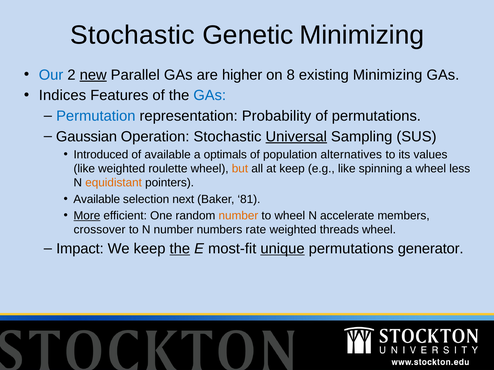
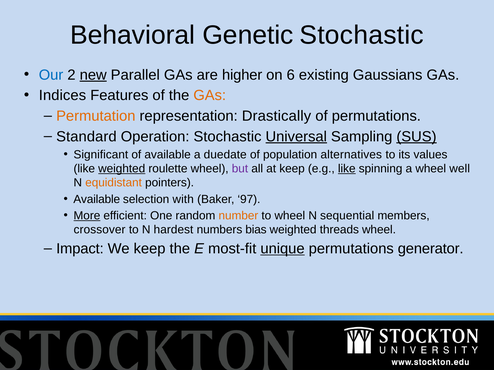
Stochastic: Stochastic -> Behavioral (133, 35)
Genetic Minimizing: Minimizing -> Stochastic (362, 35)
8: 8 -> 6 (291, 75)
existing Minimizing: Minimizing -> Gaussians (388, 75)
GAs colour: blue -> orange (210, 96)
Permutation colour: blue -> orange (96, 116)
Probability: Probability -> Drastically (277, 116)
Gaussian: Gaussian -> Standard (86, 137)
SUS underline: none -> present (416, 137)
Introduced: Introduced -> Significant (101, 155)
optimals: optimals -> duedate (225, 155)
weighted underline: none -> present (122, 169)
but colour: orange -> purple (240, 169)
like underline: none -> present (347, 169)
less: less -> well (460, 169)
next: next -> with (183, 199)
81: 81 -> 97 (249, 199)
accelerate: accelerate -> sequential (347, 216)
N number: number -> hardest (173, 230)
rate: rate -> bias (256, 230)
the underline: present -> none (180, 249)
